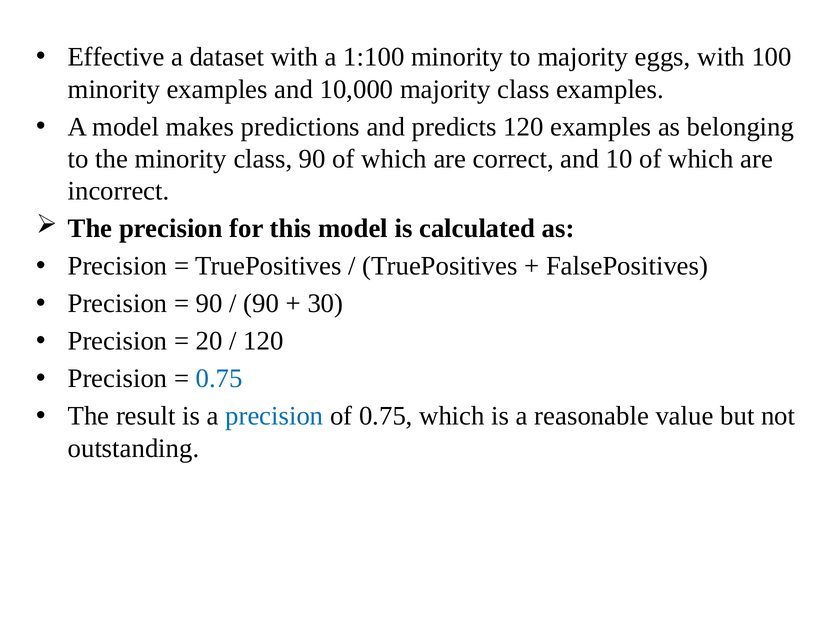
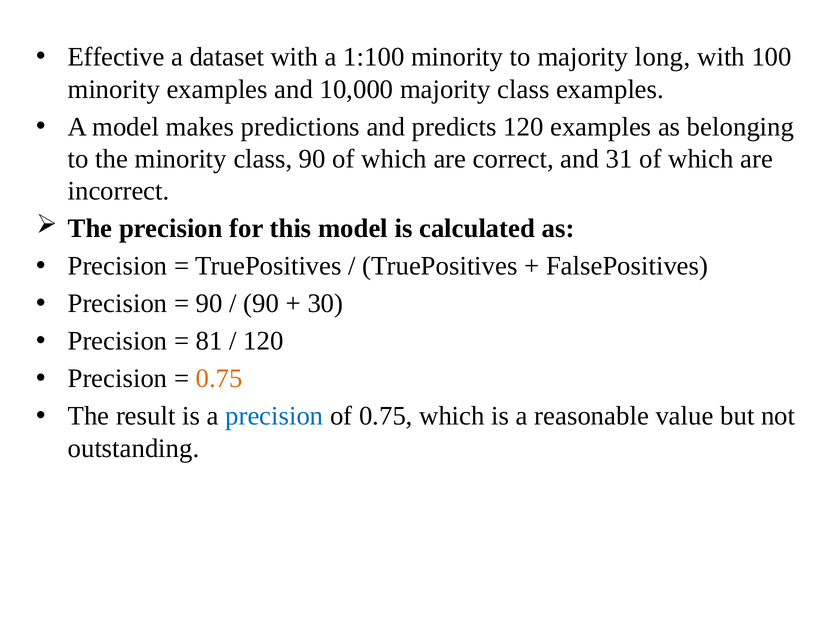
eggs: eggs -> long (663, 57)
10: 10 -> 31 (619, 159)
20: 20 -> 81 (209, 341)
0.75 colour: blue -> orange (219, 379)
